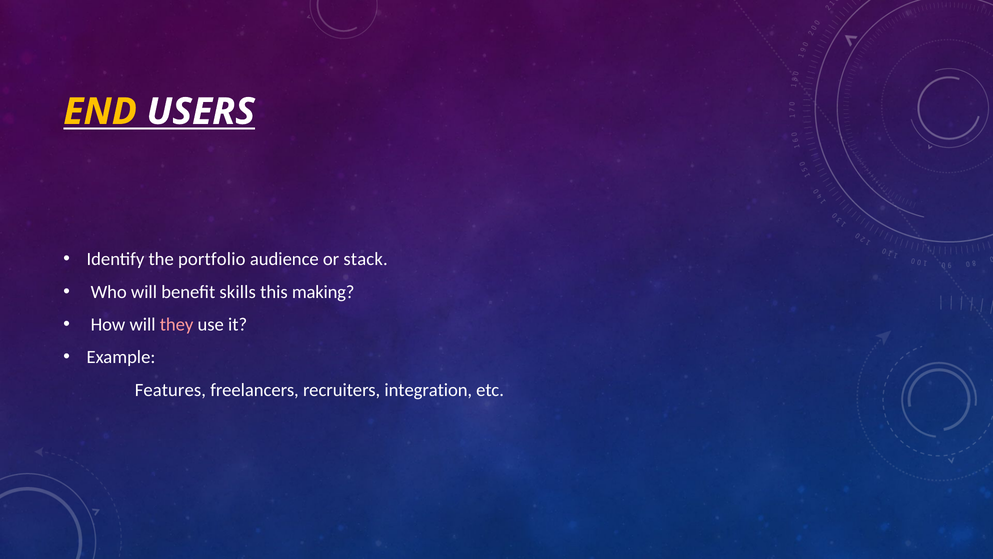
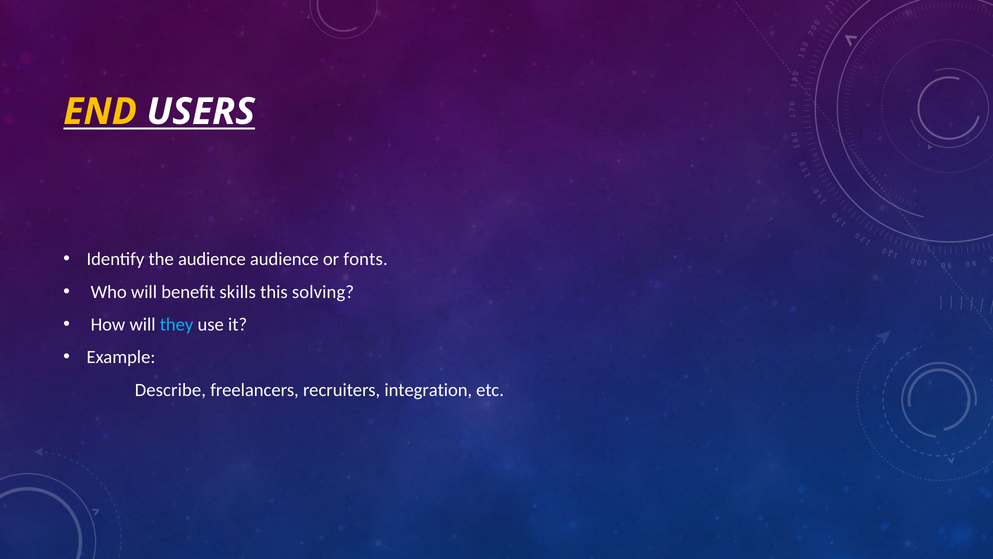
the portfolio: portfolio -> audience (212, 259)
stack: stack -> fonts (366, 259)
making: making -> solving (323, 292)
they colour: pink -> light blue (177, 324)
Features: Features -> Describe (170, 390)
